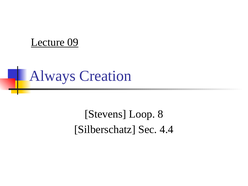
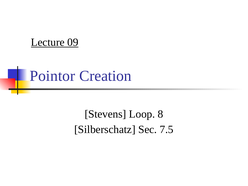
Always: Always -> Pointor (52, 76)
4.4: 4.4 -> 7.5 (167, 129)
